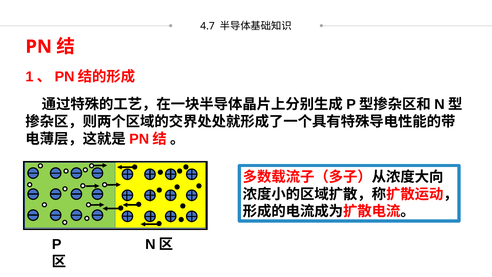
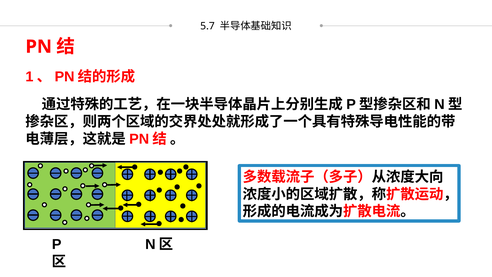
4.7: 4.7 -> 5.7 (207, 26)
